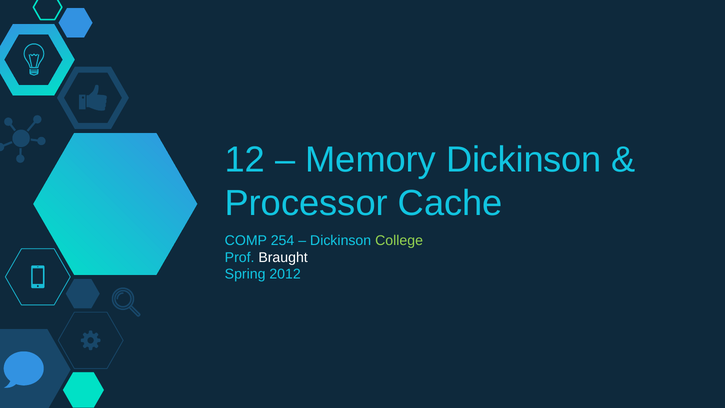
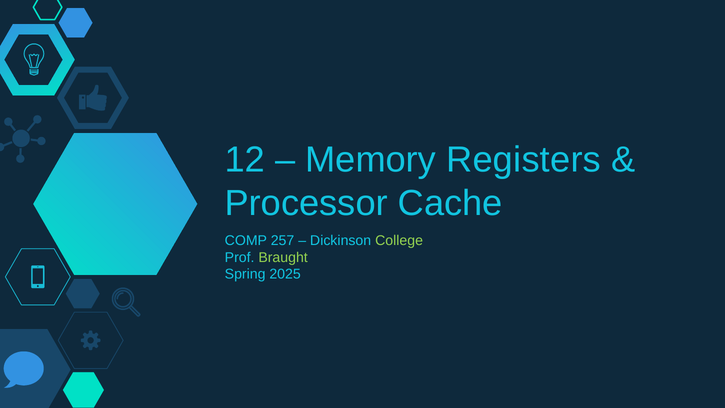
Memory Dickinson: Dickinson -> Registers (524, 160)
254: 254 -> 257 (283, 240)
Braught colour: white -> light green (283, 257)
2012: 2012 -> 2025 (285, 274)
